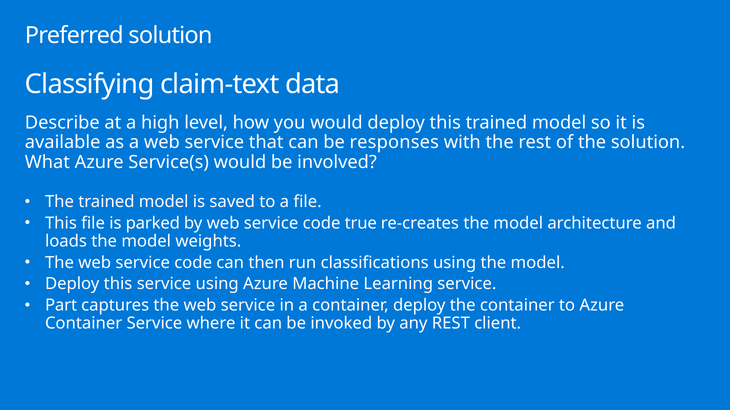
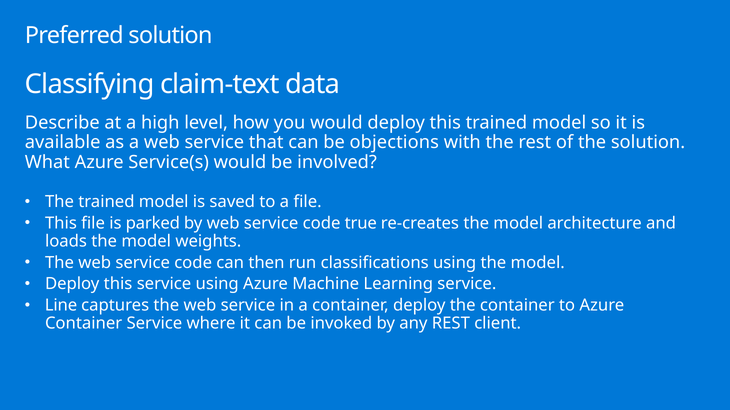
responses: responses -> objections (394, 143)
Part: Part -> Line (61, 306)
